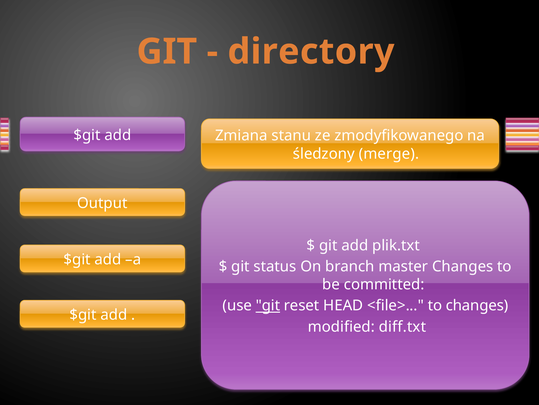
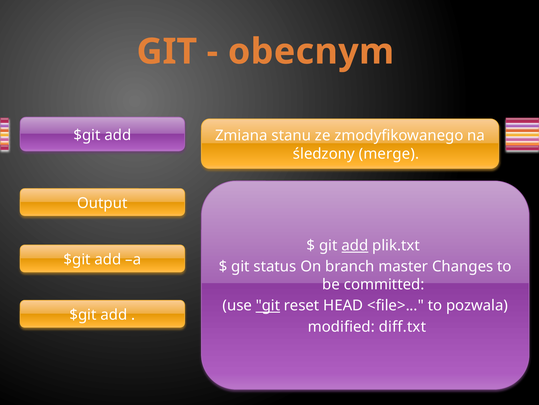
directory: directory -> obecnym (311, 52)
add underline: none -> present (355, 245)
to changes: changes -> pozwala (477, 305)
